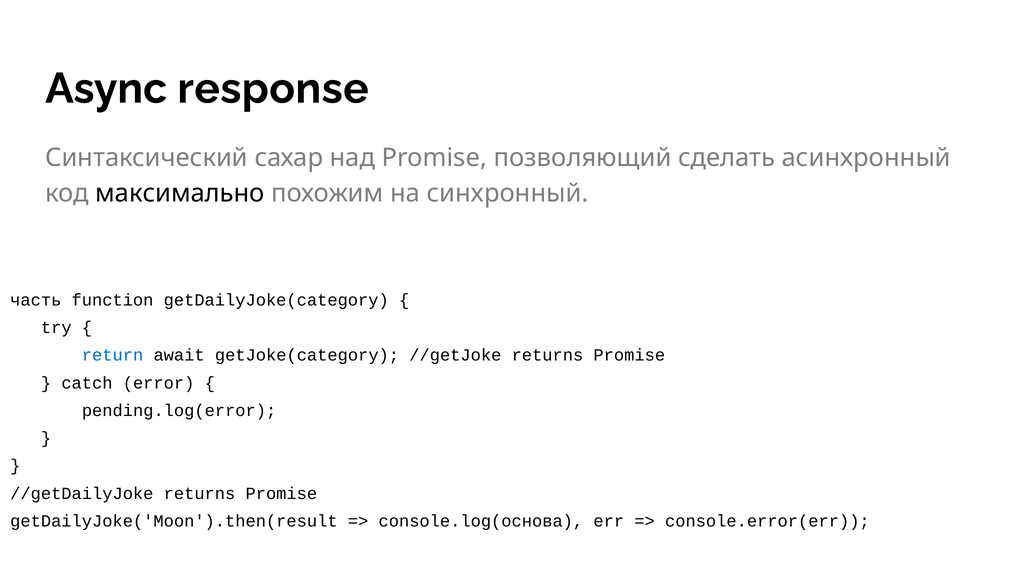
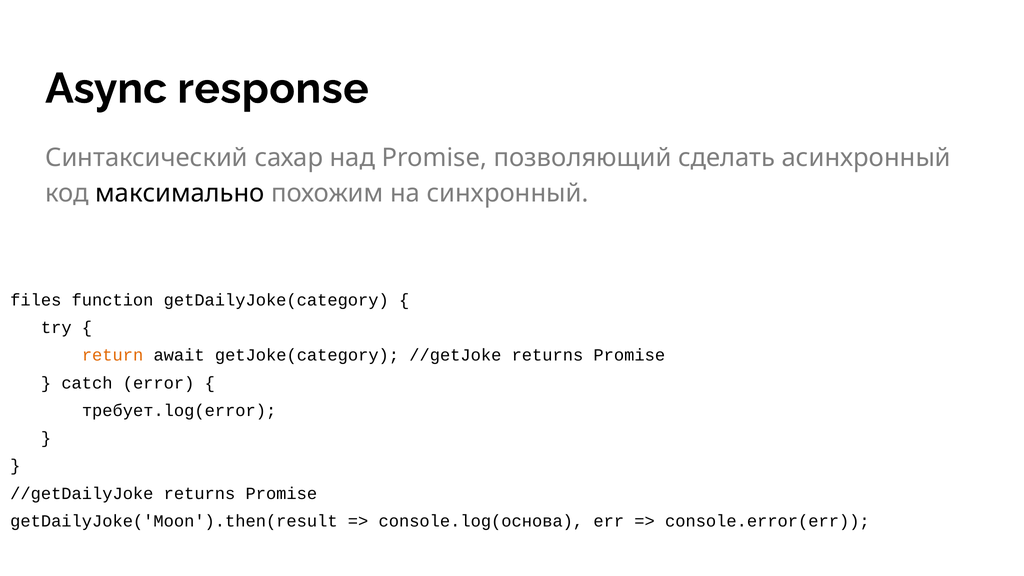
часть: часть -> files (36, 300)
return colour: blue -> orange (113, 355)
pending.log(error: pending.log(error -> требует.log(error (179, 411)
